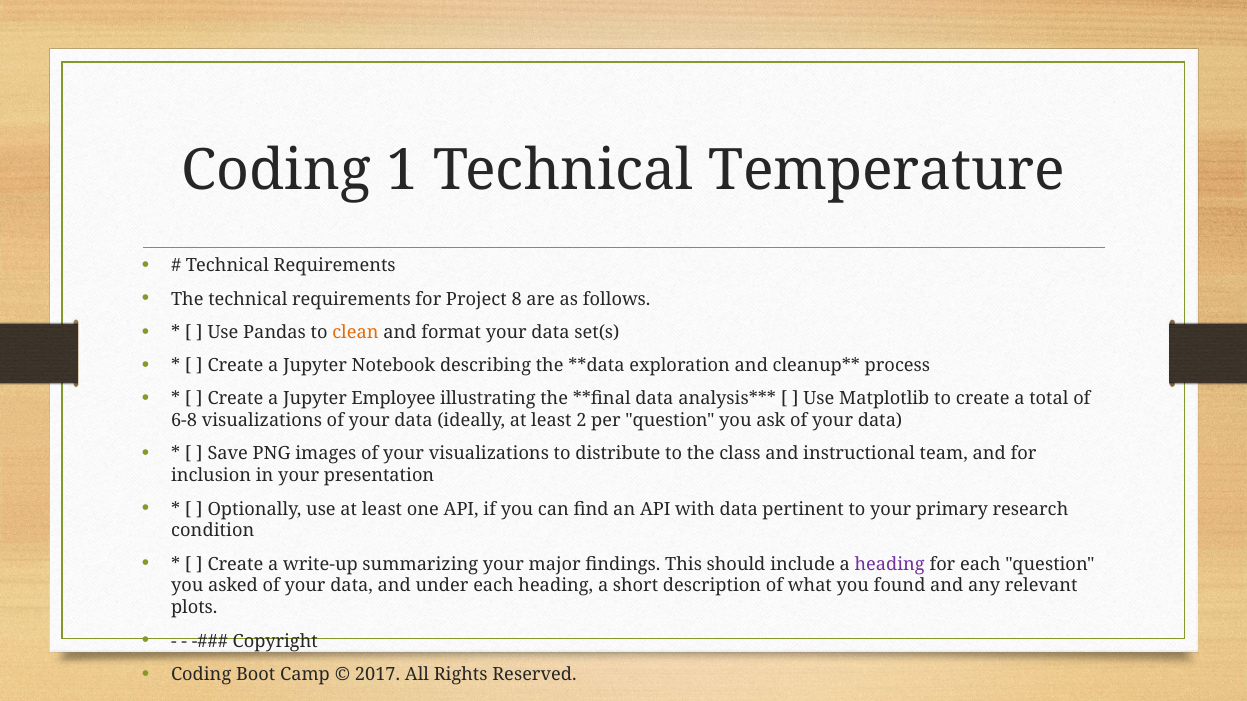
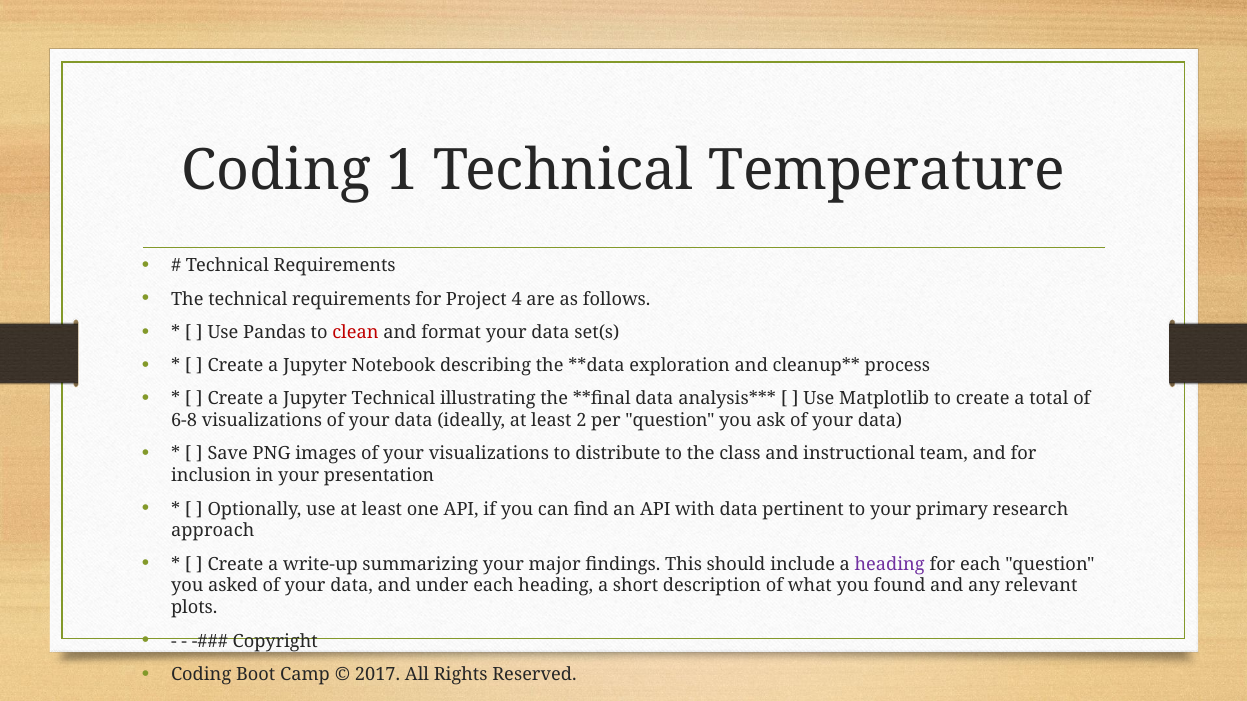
8: 8 -> 4 (517, 299)
clean colour: orange -> red (355, 333)
Jupyter Employee: Employee -> Technical (393, 399)
condition: condition -> approach (213, 531)
